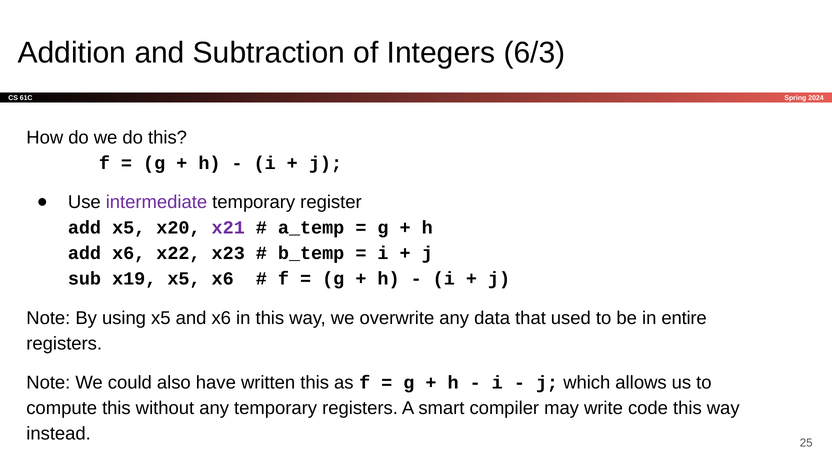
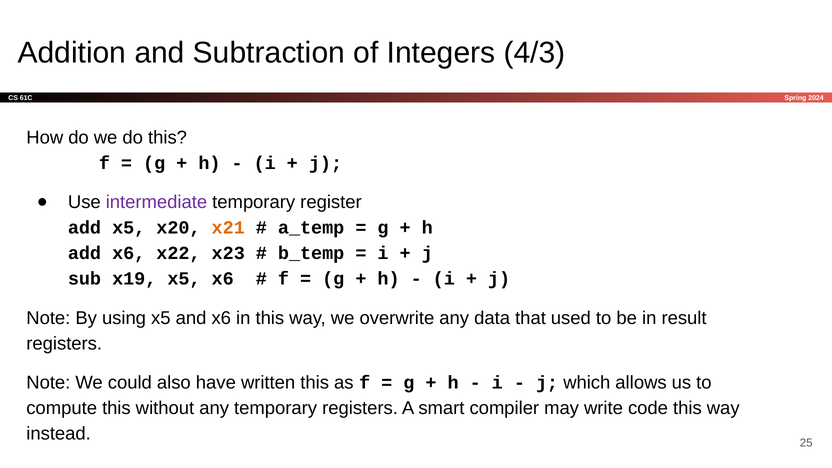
6/3: 6/3 -> 4/3 (535, 53)
x21 colour: purple -> orange (228, 228)
entire: entire -> result (684, 318)
